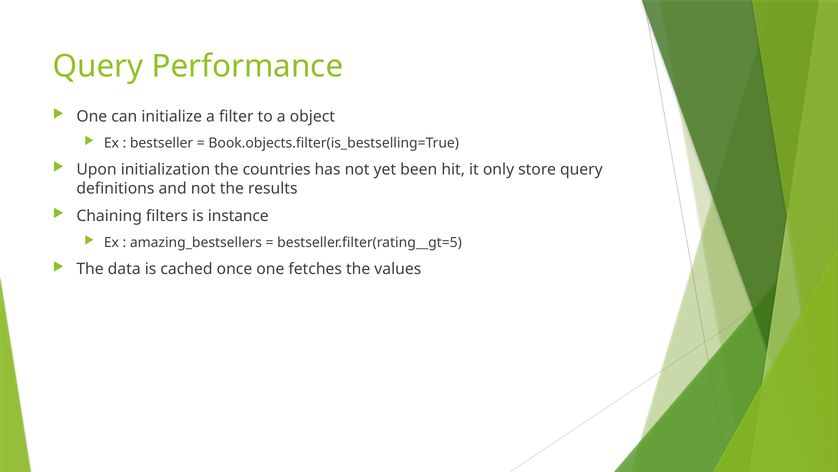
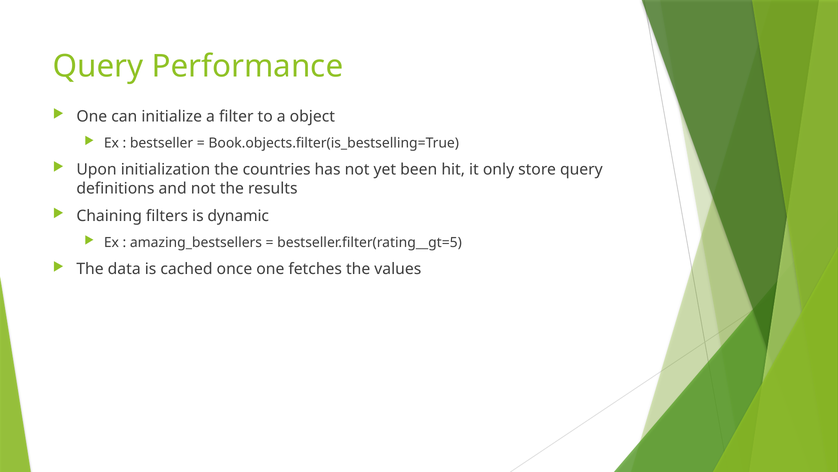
instance: instance -> dynamic (238, 216)
